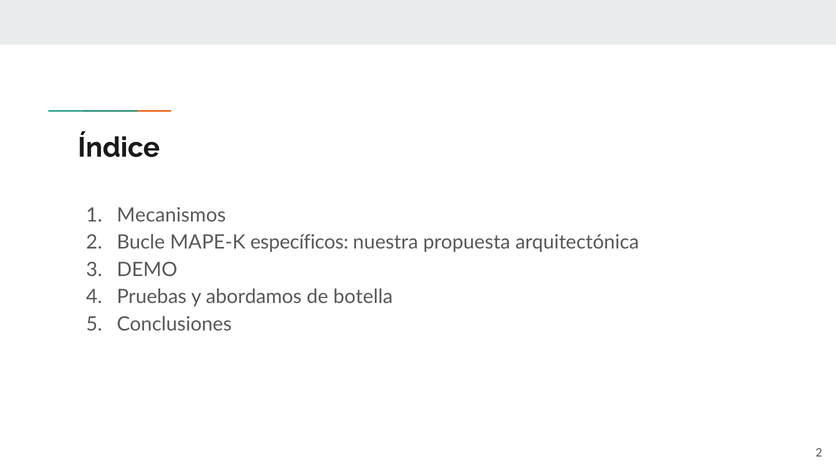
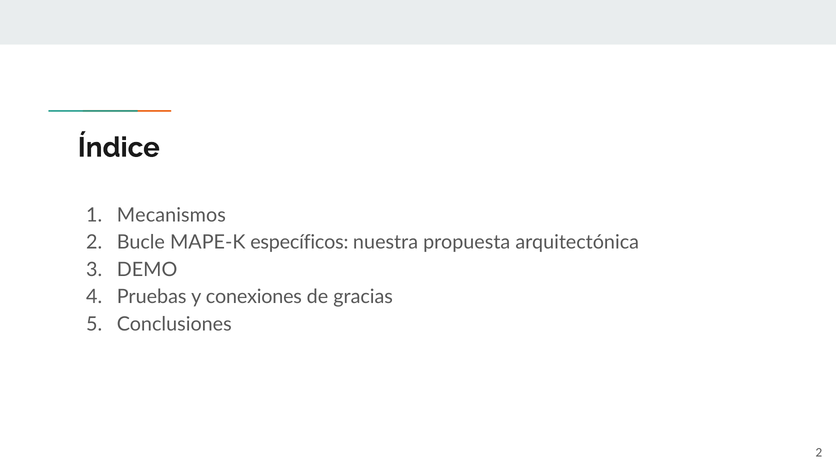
abordamos: abordamos -> conexiones (254, 297)
botella: botella -> gracias (363, 297)
